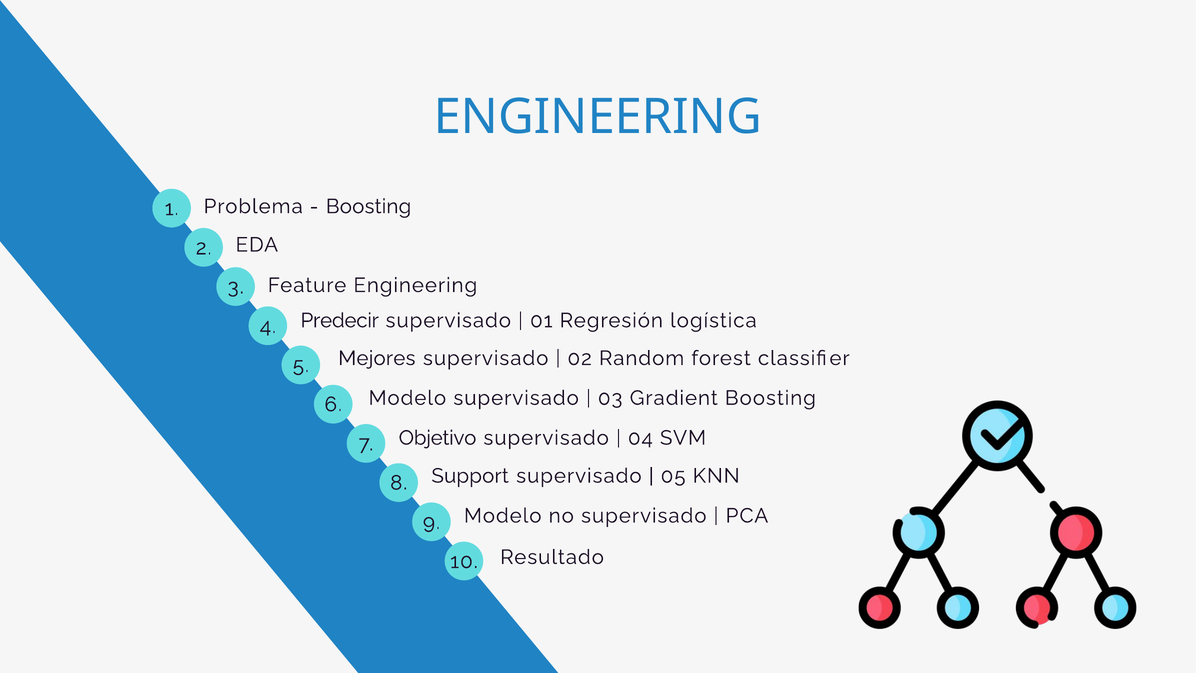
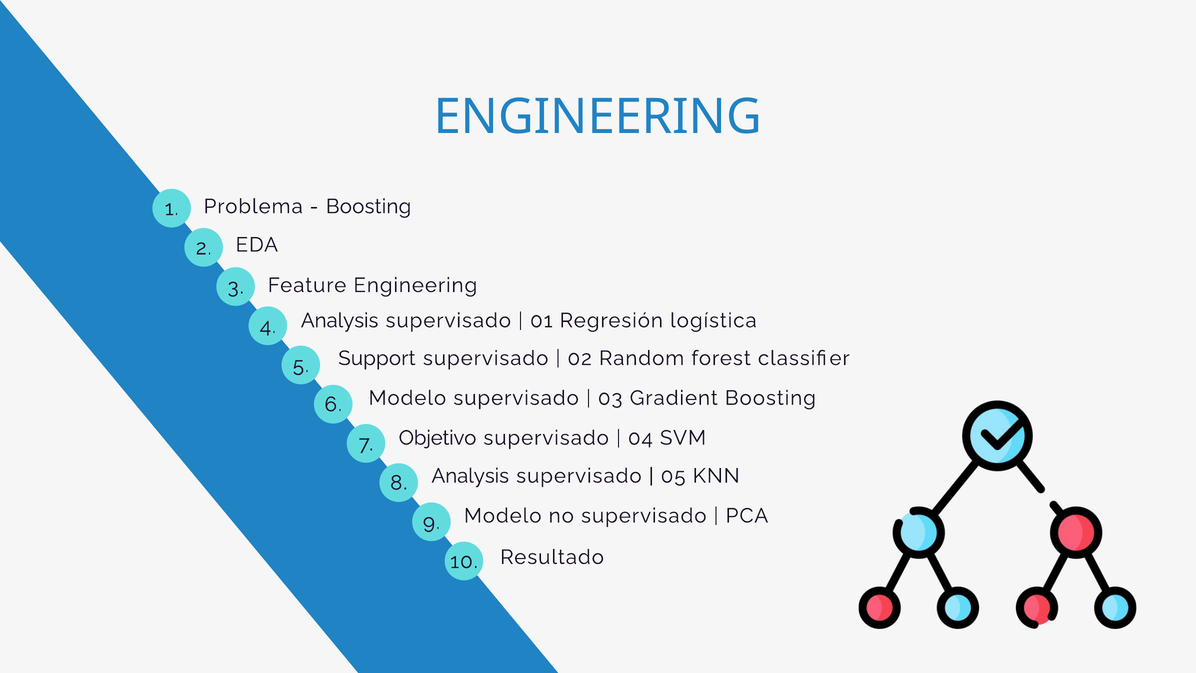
Predecir: Predecir -> Analysis (340, 320)
Mejores: Mejores -> Support (377, 358)
Support: Support -> Analysis (470, 476)
